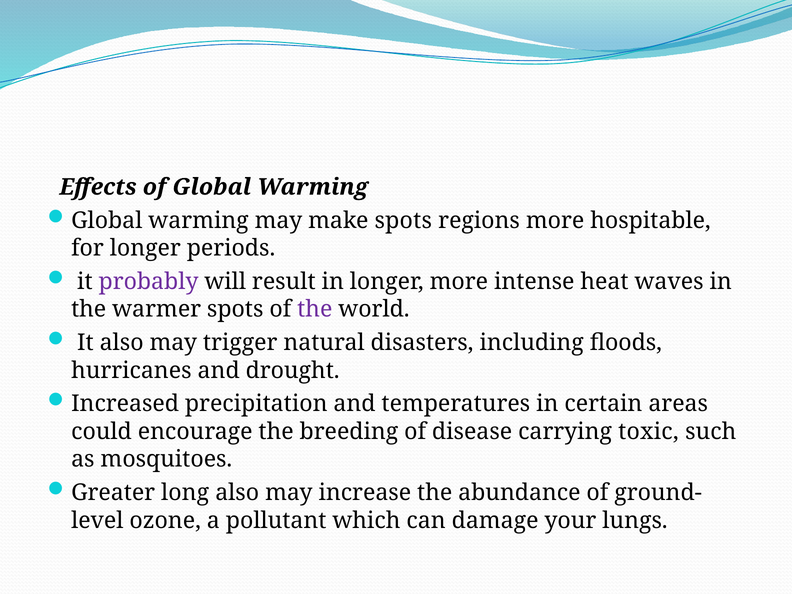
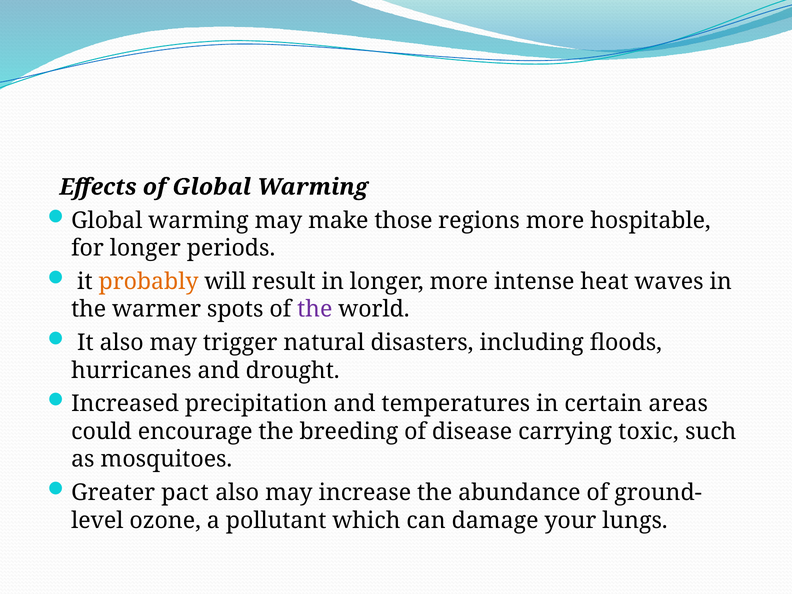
make spots: spots -> those (403, 220)
probably colour: purple -> orange (149, 282)
long: long -> pact (185, 493)
